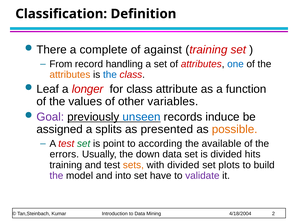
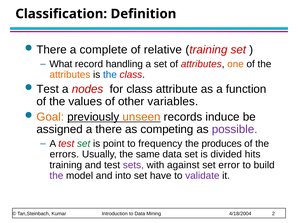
against: against -> relative (163, 50)
From: From -> What (61, 64)
one colour: blue -> orange (235, 64)
Leaf: Leaf -> Test (48, 89)
longer: longer -> nodes (88, 89)
Goal colour: purple -> orange (50, 117)
unseen colour: blue -> orange (142, 117)
a splits: splits -> there (109, 130)
presented: presented -> competing (167, 130)
possible colour: orange -> purple (235, 130)
according: according -> frequency (160, 144)
available: available -> produces (222, 144)
down: down -> same (148, 155)
sets colour: orange -> purple (133, 165)
with divided: divided -> against (183, 165)
plots: plots -> error (229, 165)
